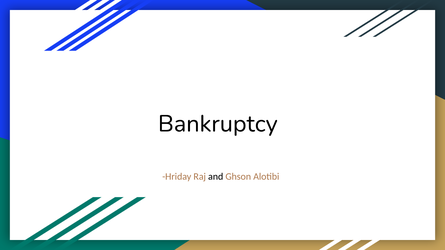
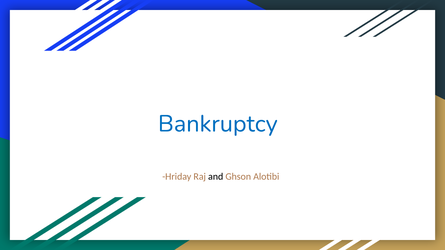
Bankruptcy colour: black -> blue (218, 124)
